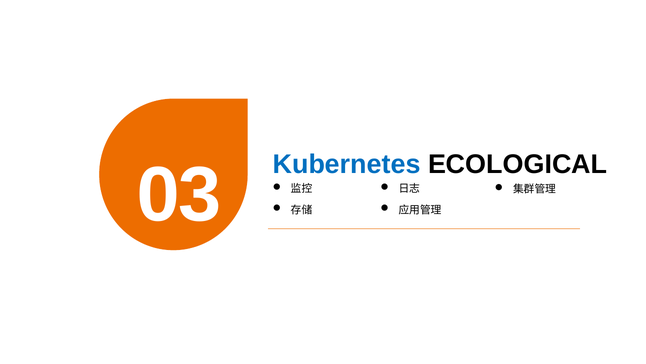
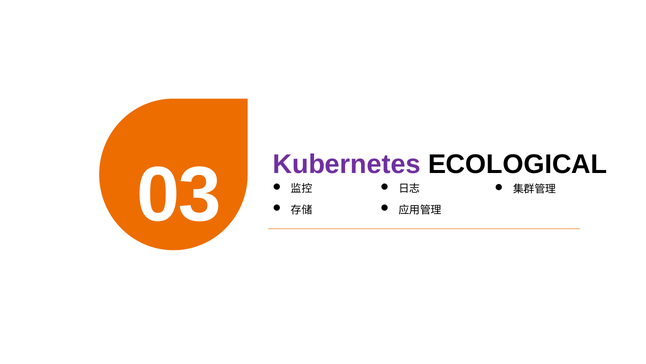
Kubernetes colour: blue -> purple (347, 164)
